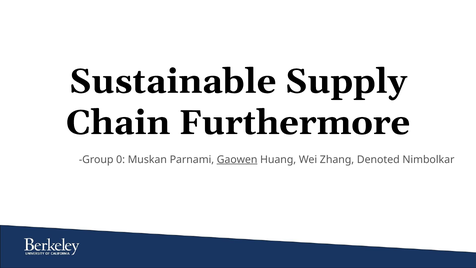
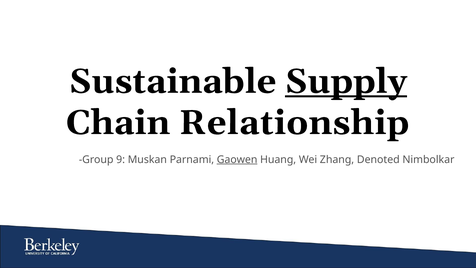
Supply underline: none -> present (346, 81)
Furthermore: Furthermore -> Relationship (294, 123)
0: 0 -> 9 (121, 159)
